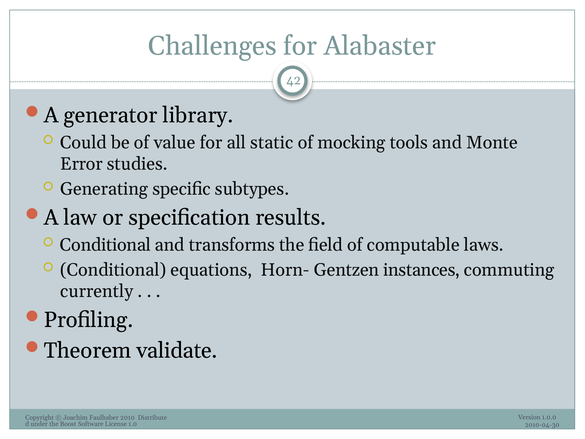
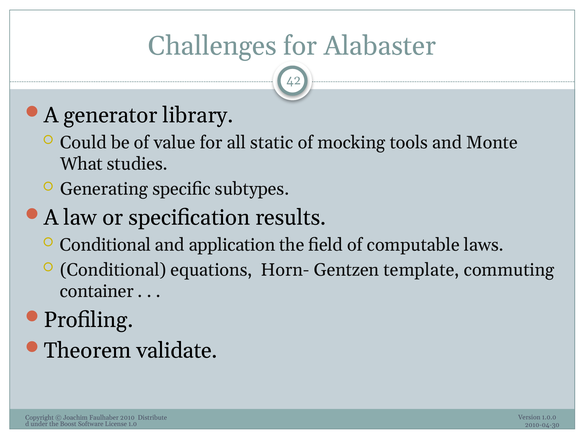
Error: Error -> What (81, 164)
transforms: transforms -> application (232, 245)
instances: instances -> template (421, 270)
currently: currently -> container (97, 291)
